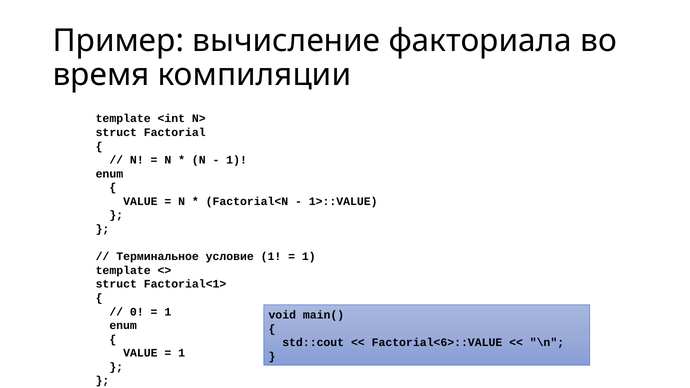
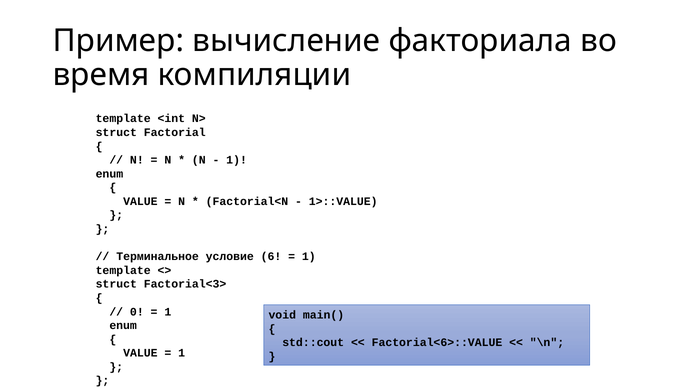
условие 1: 1 -> 6 (271, 257)
Factorial<1>: Factorial<1> -> Factorial<3> (185, 284)
